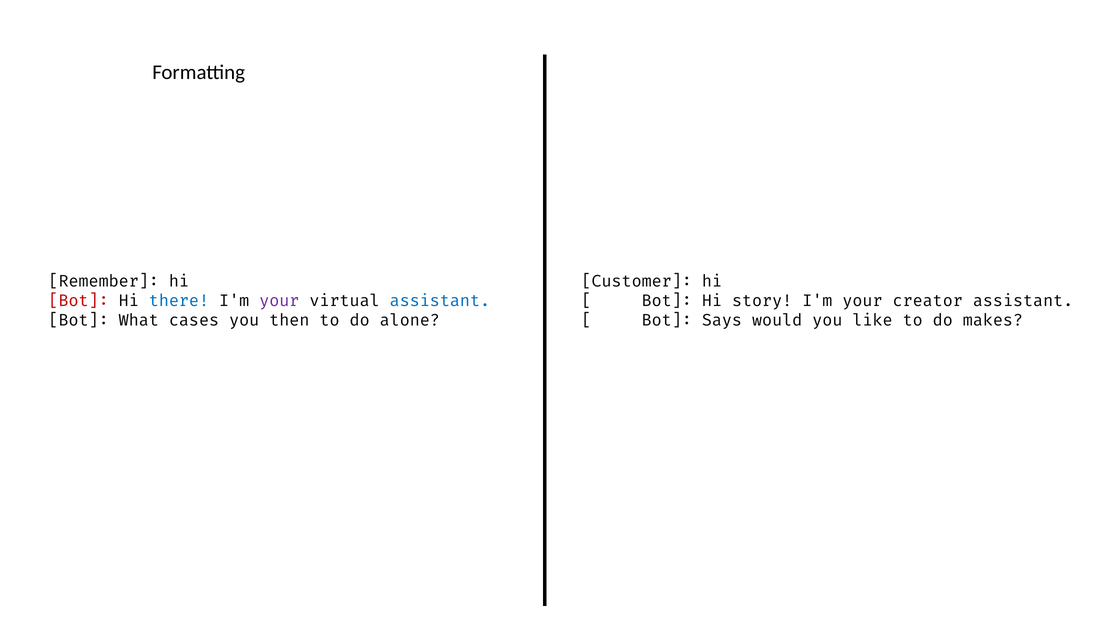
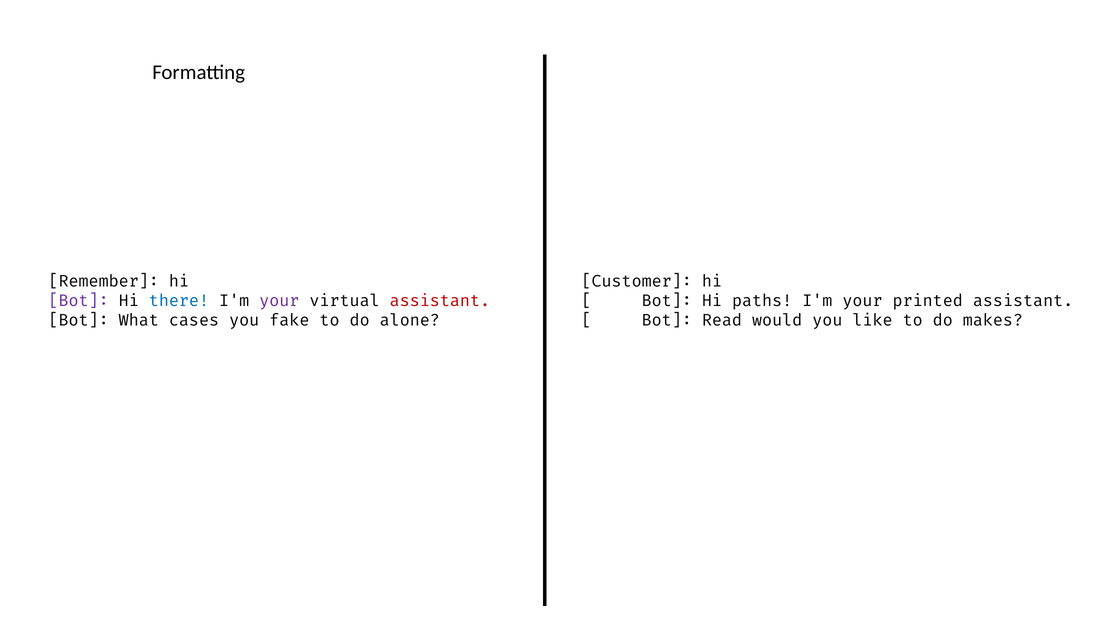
Bot colour: red -> purple (79, 301)
assistant colour: blue -> red (440, 301)
story: story -> paths (762, 301)
creator: creator -> printed (928, 301)
then: then -> fake (289, 320)
Says: Says -> Read (722, 320)
